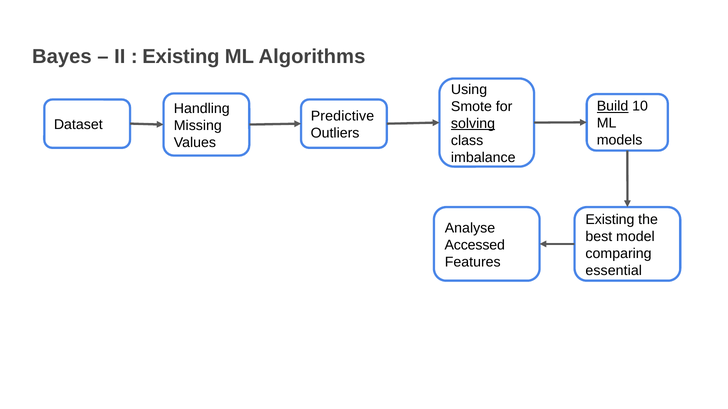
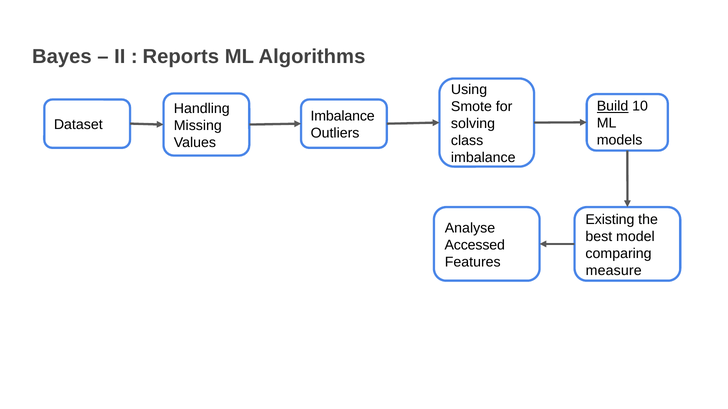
Existing: Existing -> Reports (181, 56)
Predictive: Predictive -> Imbalance (343, 116)
solving underline: present -> none (473, 124)
essential: essential -> measure (614, 271)
